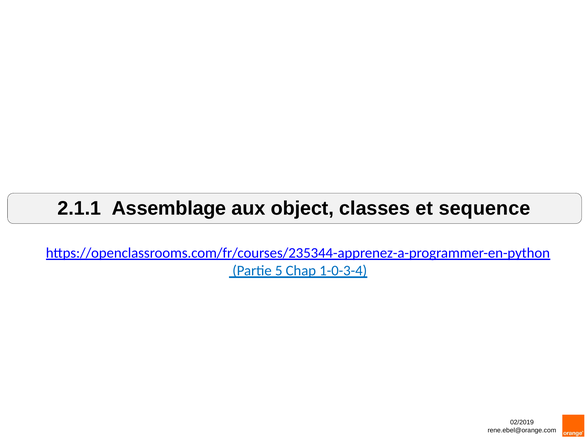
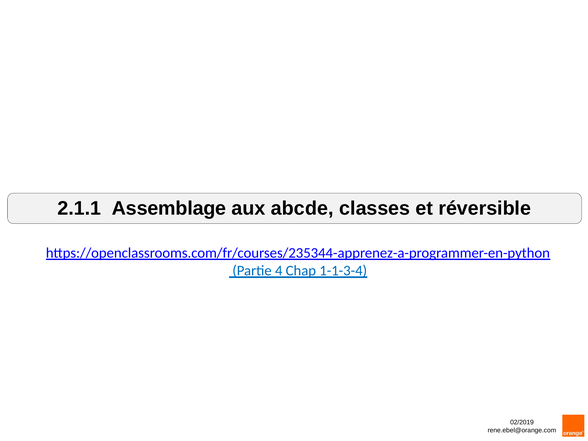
object: object -> abcde (302, 208)
sequence: sequence -> réversible (485, 208)
5: 5 -> 4 (279, 271)
1-0-3-4: 1-0-3-4 -> 1-1-3-4 (343, 271)
